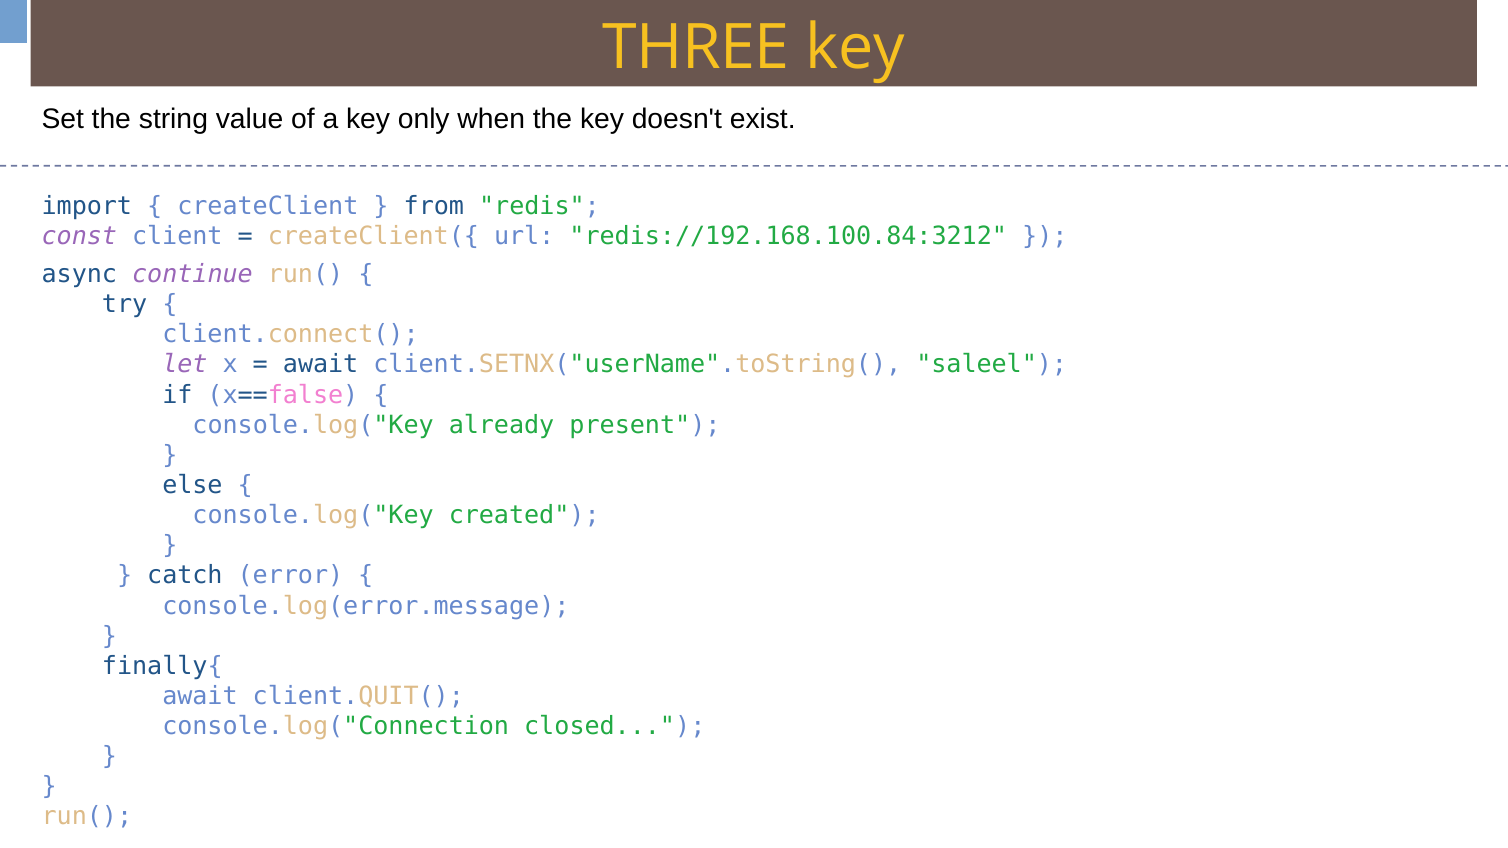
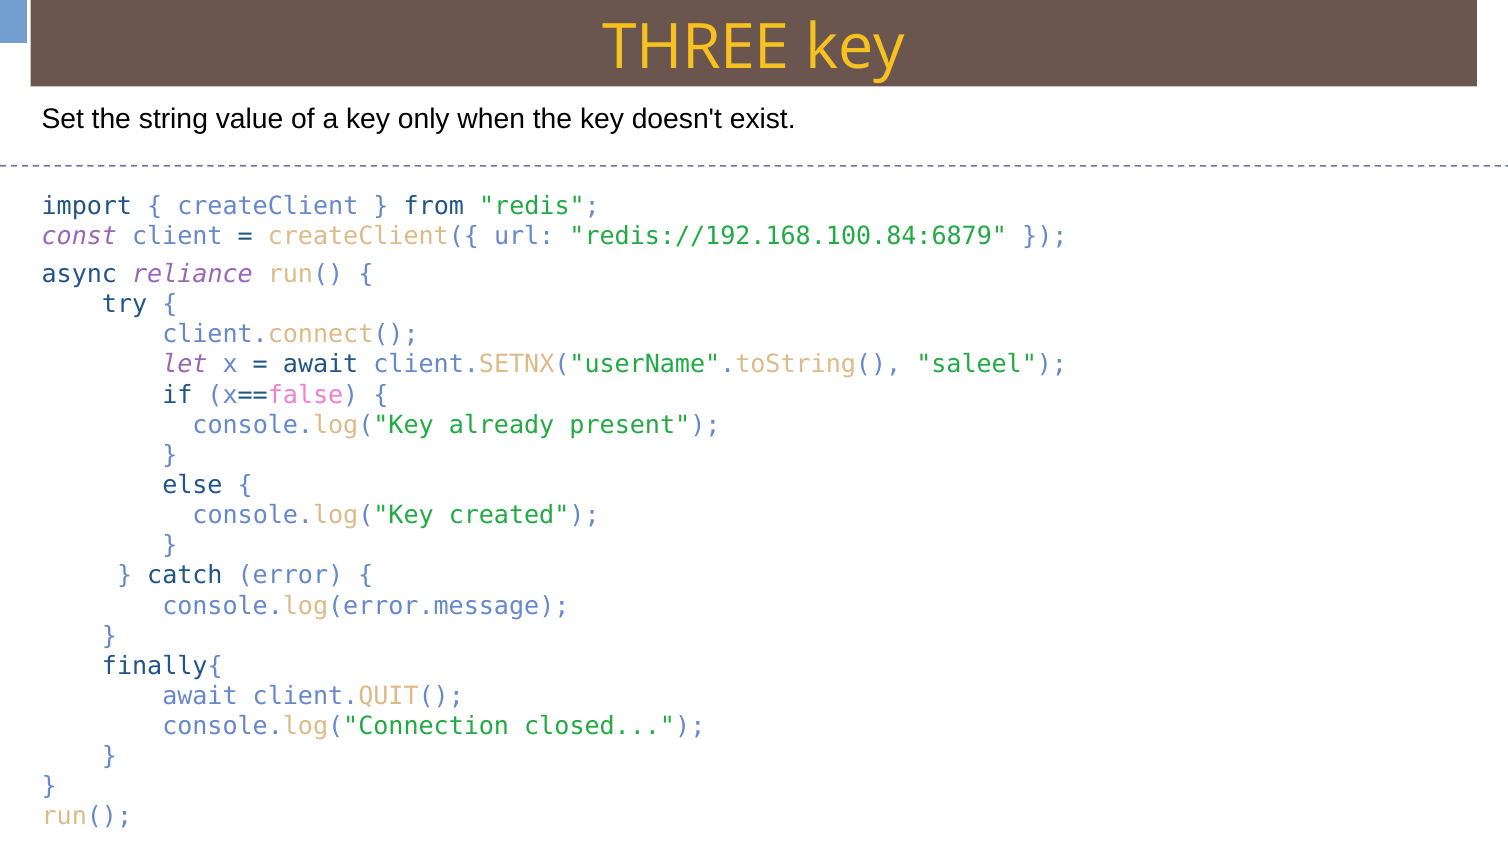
redis://192.168.100.84:3212: redis://192.168.100.84:3212 -> redis://192.168.100.84:6879 (788, 237)
continue: continue -> reliance (192, 274)
